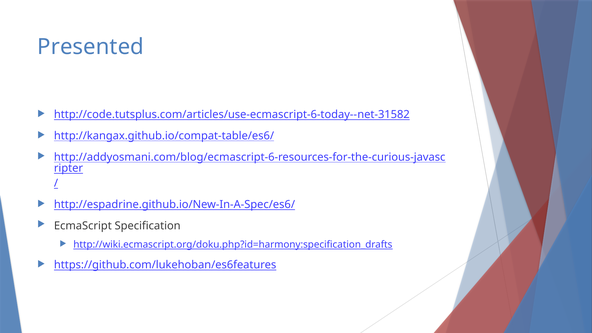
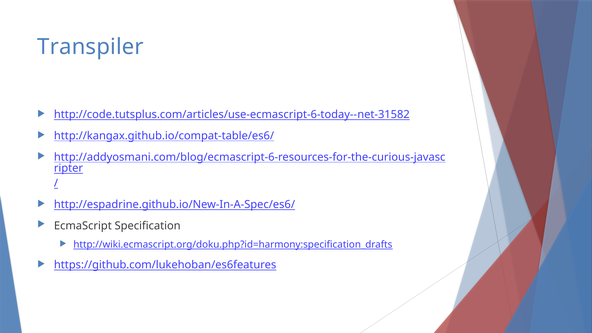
Presented: Presented -> Transpiler (91, 47)
